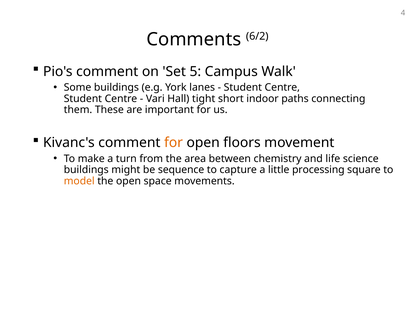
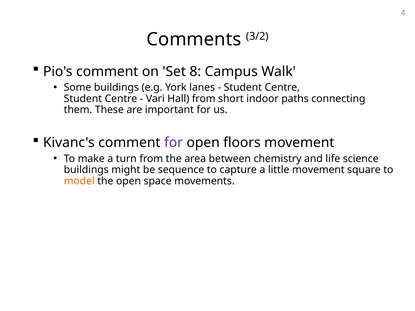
6/2: 6/2 -> 3/2 (257, 36)
5: 5 -> 8 (195, 72)
Hall tight: tight -> from (204, 99)
for colour: orange -> purple (174, 143)
little processing: processing -> movement (318, 170)
